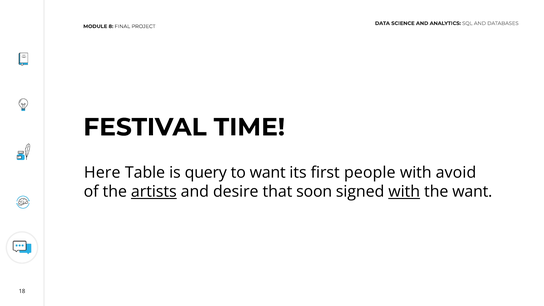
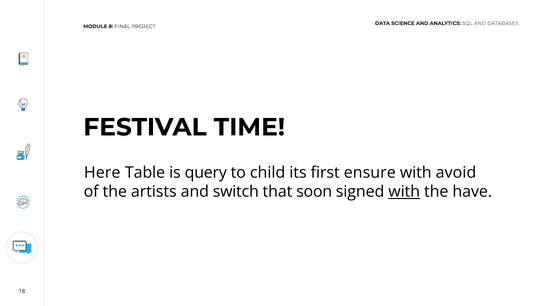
to want: want -> child (268, 173)
people: people -> ensure (370, 173)
artists underline: present -> none (154, 192)
desire: desire -> switch (236, 192)
the want: want -> have (472, 192)
